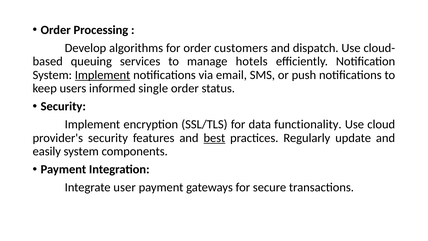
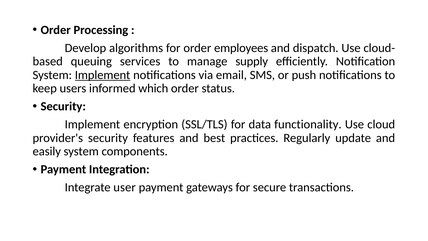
customers: customers -> employees (241, 48)
hotels: hotels -> supply (252, 61)
single: single -> which (153, 88)
best underline: present -> none (214, 138)
